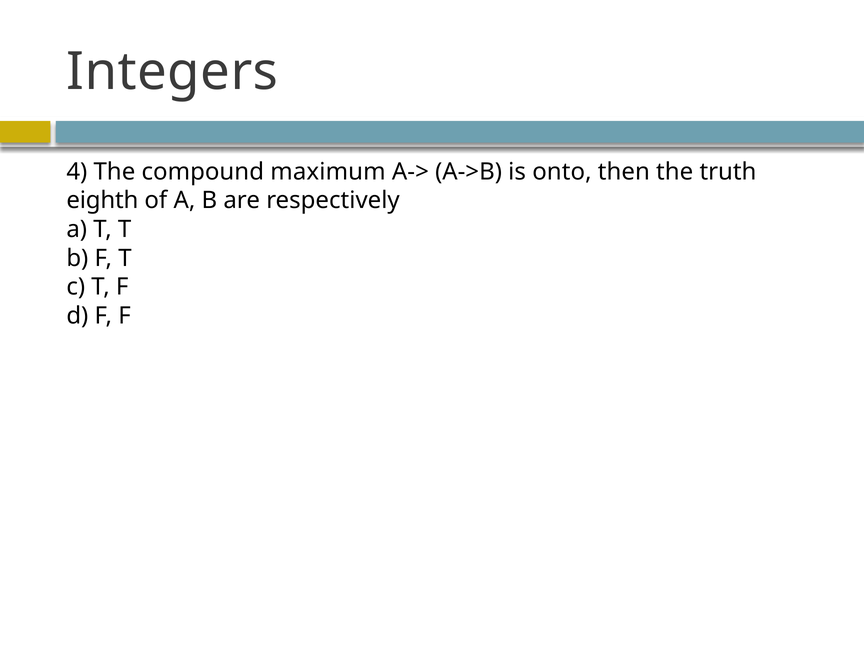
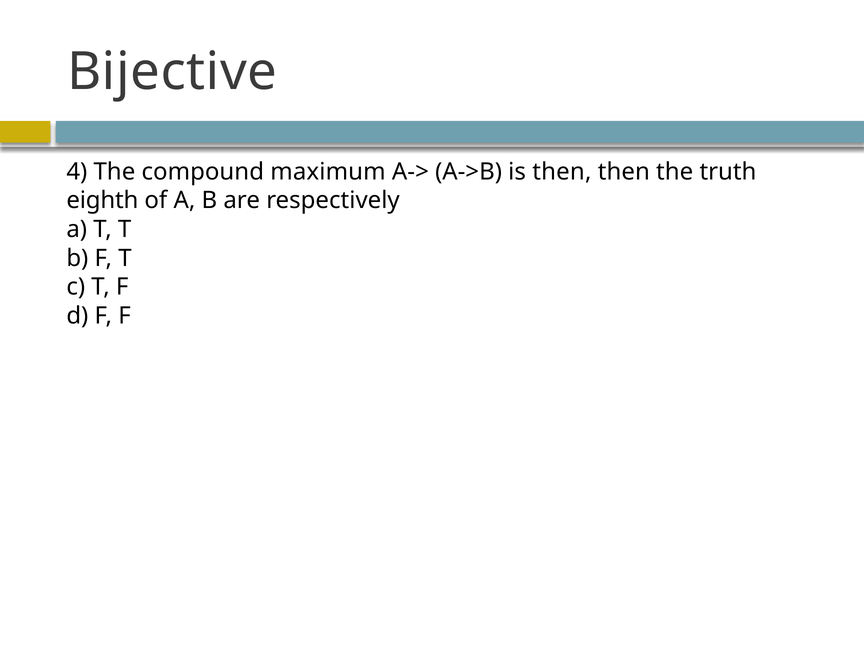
Integers: Integers -> Bijective (172, 72)
is onto: onto -> then (562, 172)
